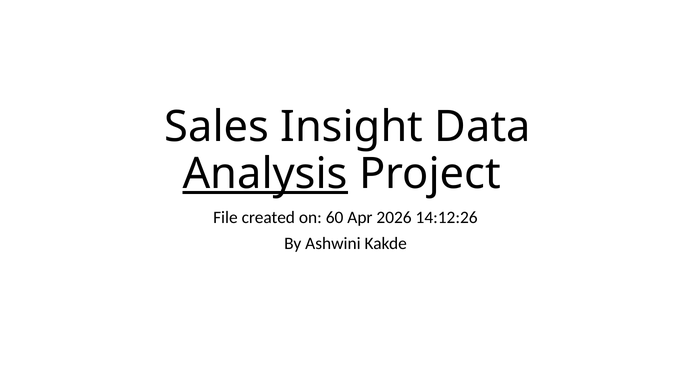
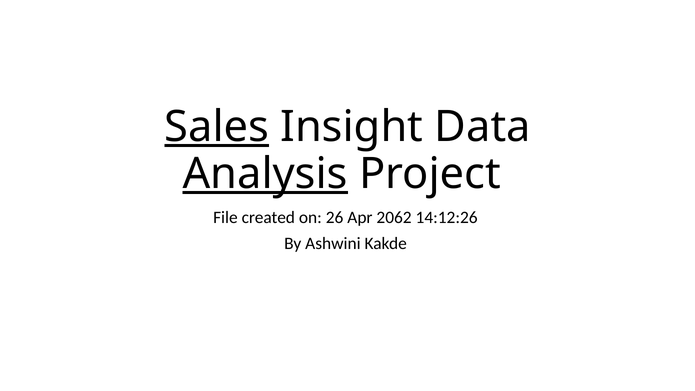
Sales underline: none -> present (217, 127)
60: 60 -> 26 (335, 217)
2026: 2026 -> 2062 (394, 217)
